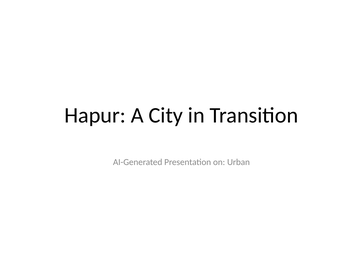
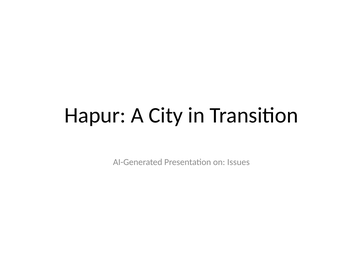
Urban: Urban -> Issues (238, 162)
